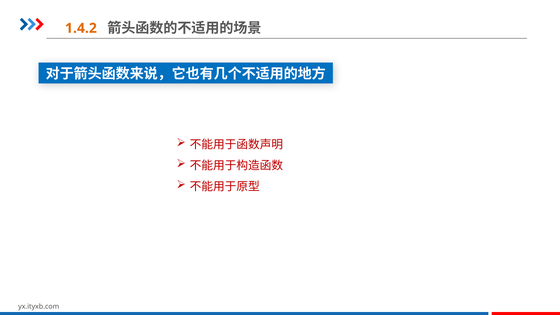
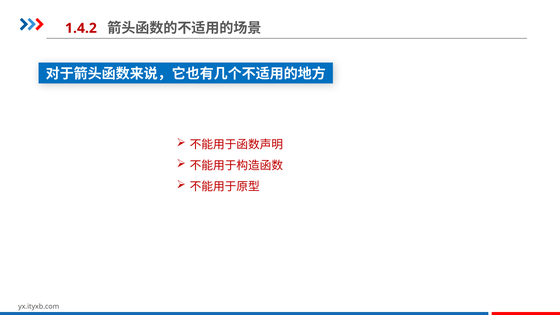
1.4.2 colour: orange -> red (81, 28)
